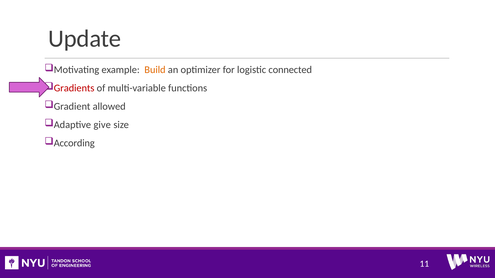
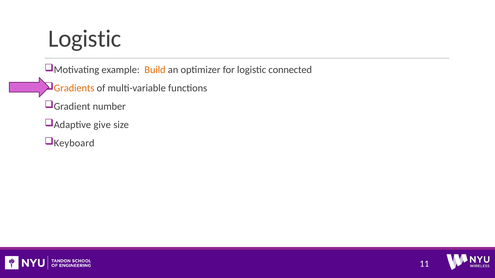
Update: Update -> Logistic (85, 39)
Gradients colour: red -> orange (74, 88)
allowed: allowed -> number (109, 107)
According: According -> Keyboard (74, 143)
